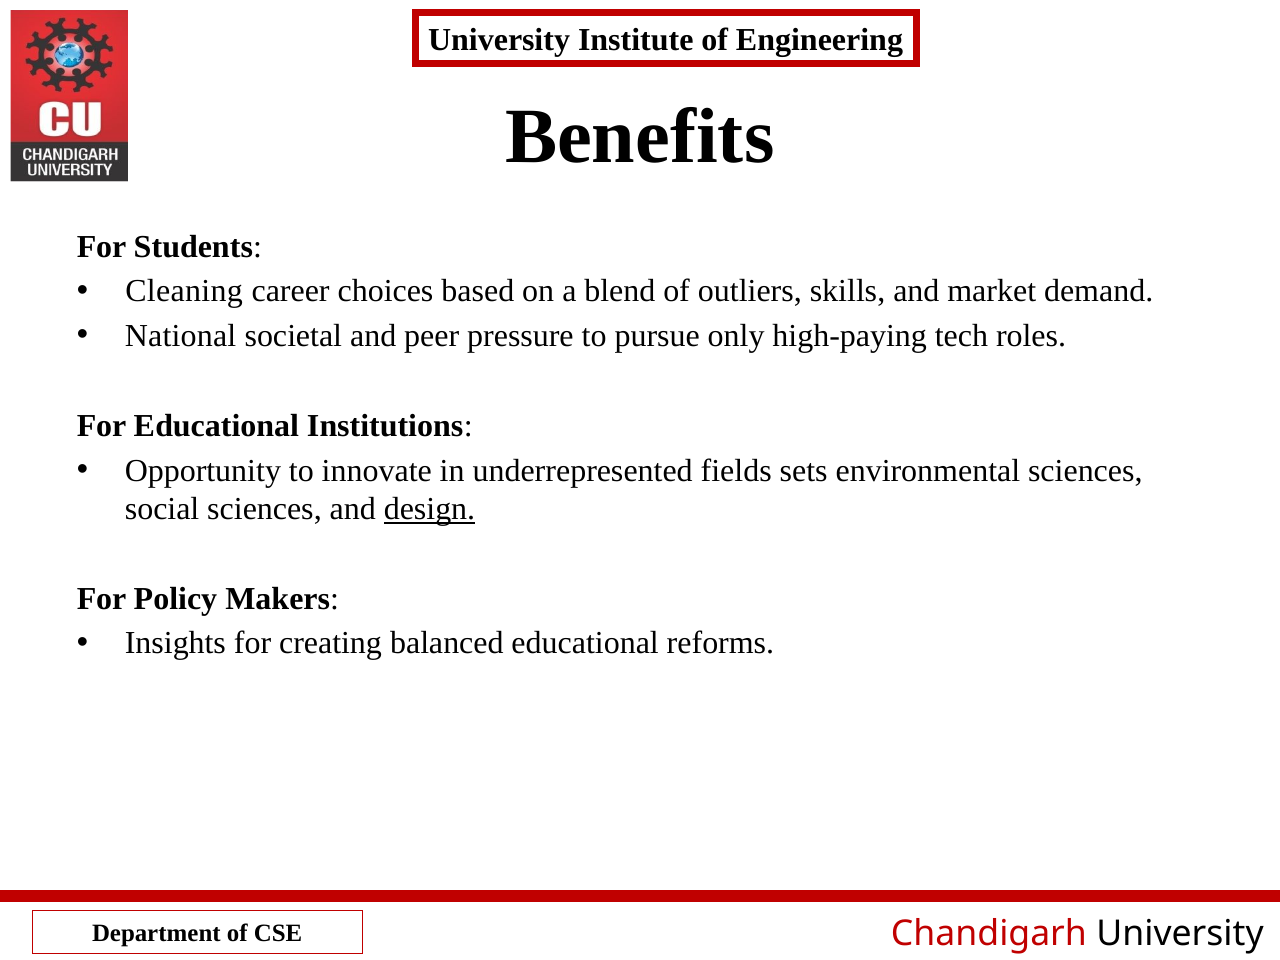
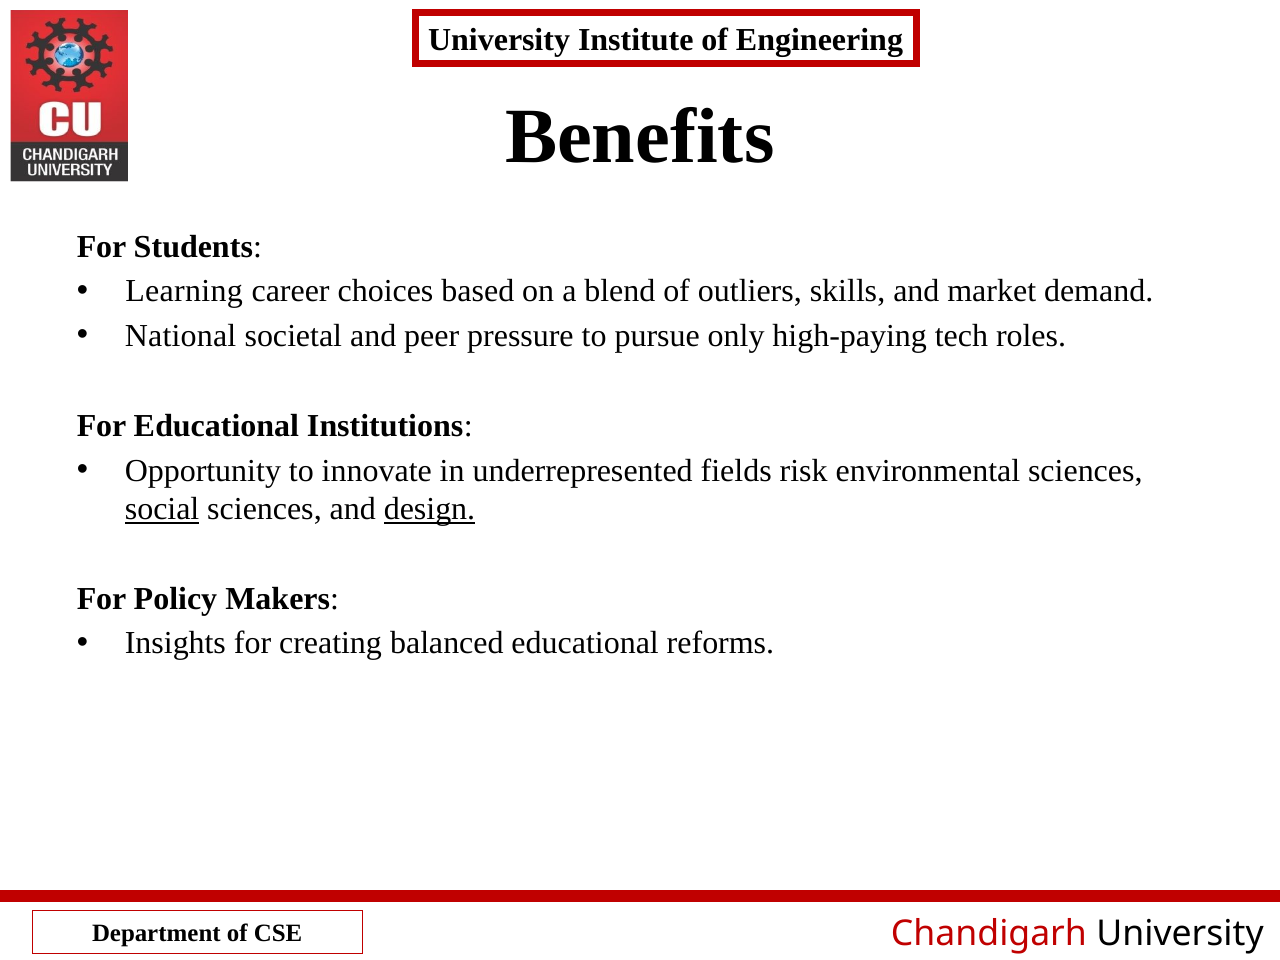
Cleaning: Cleaning -> Learning (184, 291)
sets: sets -> risk (804, 470)
social underline: none -> present (162, 509)
